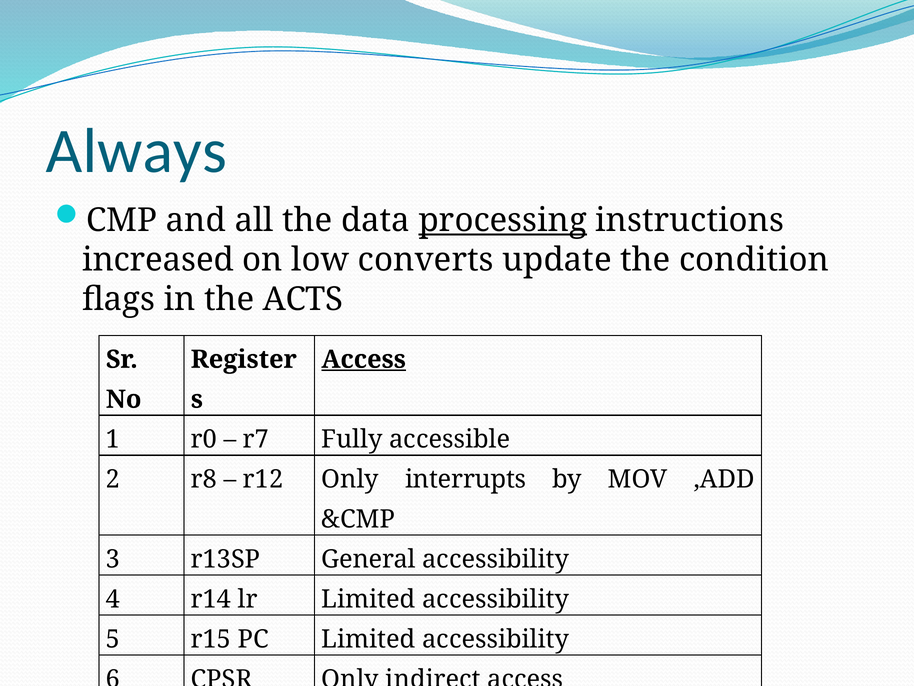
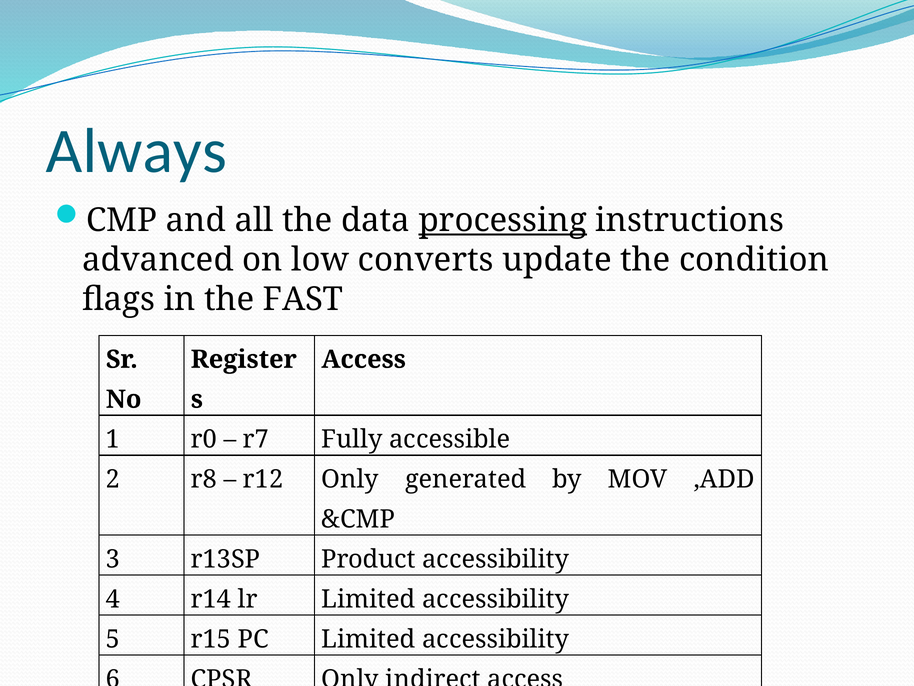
increased: increased -> advanced (158, 260)
ACTS: ACTS -> FAST (303, 299)
Access underline: present -> none (364, 359)
interrupts: interrupts -> generated (466, 479)
General: General -> Product (369, 559)
